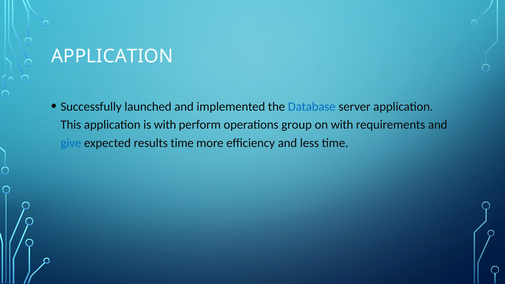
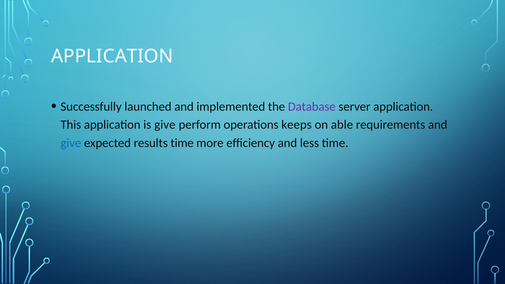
Database colour: blue -> purple (312, 107)
is with: with -> give (165, 125)
group: group -> keeps (297, 125)
on with: with -> able (342, 125)
